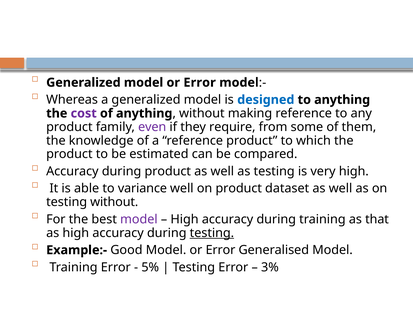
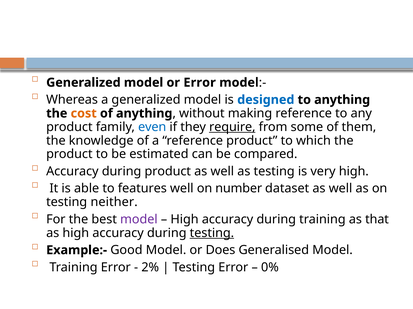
cost colour: purple -> orange (84, 114)
even colour: purple -> blue (152, 127)
require underline: none -> present (232, 127)
variance: variance -> features (142, 189)
on product: product -> number (239, 189)
testing without: without -> neither (114, 203)
Good Model or Error: Error -> Does (220, 251)
5%: 5% -> 2% (150, 268)
3%: 3% -> 0% (270, 268)
